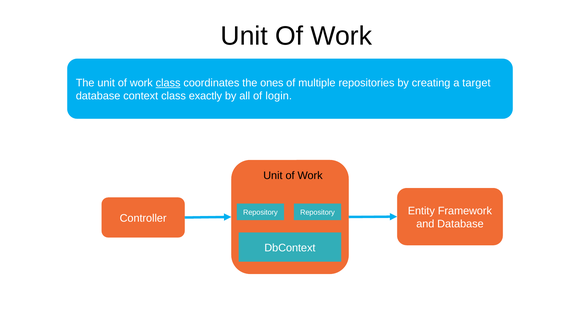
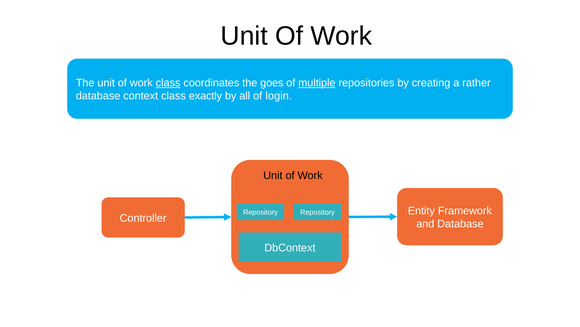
ones: ones -> goes (272, 83)
multiple underline: none -> present (317, 83)
target: target -> rather (477, 83)
